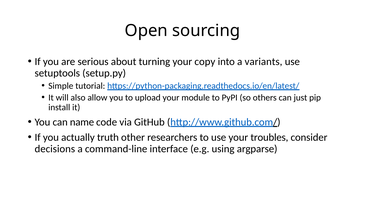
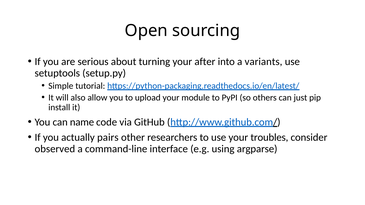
copy: copy -> after (205, 62)
truth: truth -> pairs (108, 138)
decisions: decisions -> observed (55, 149)
